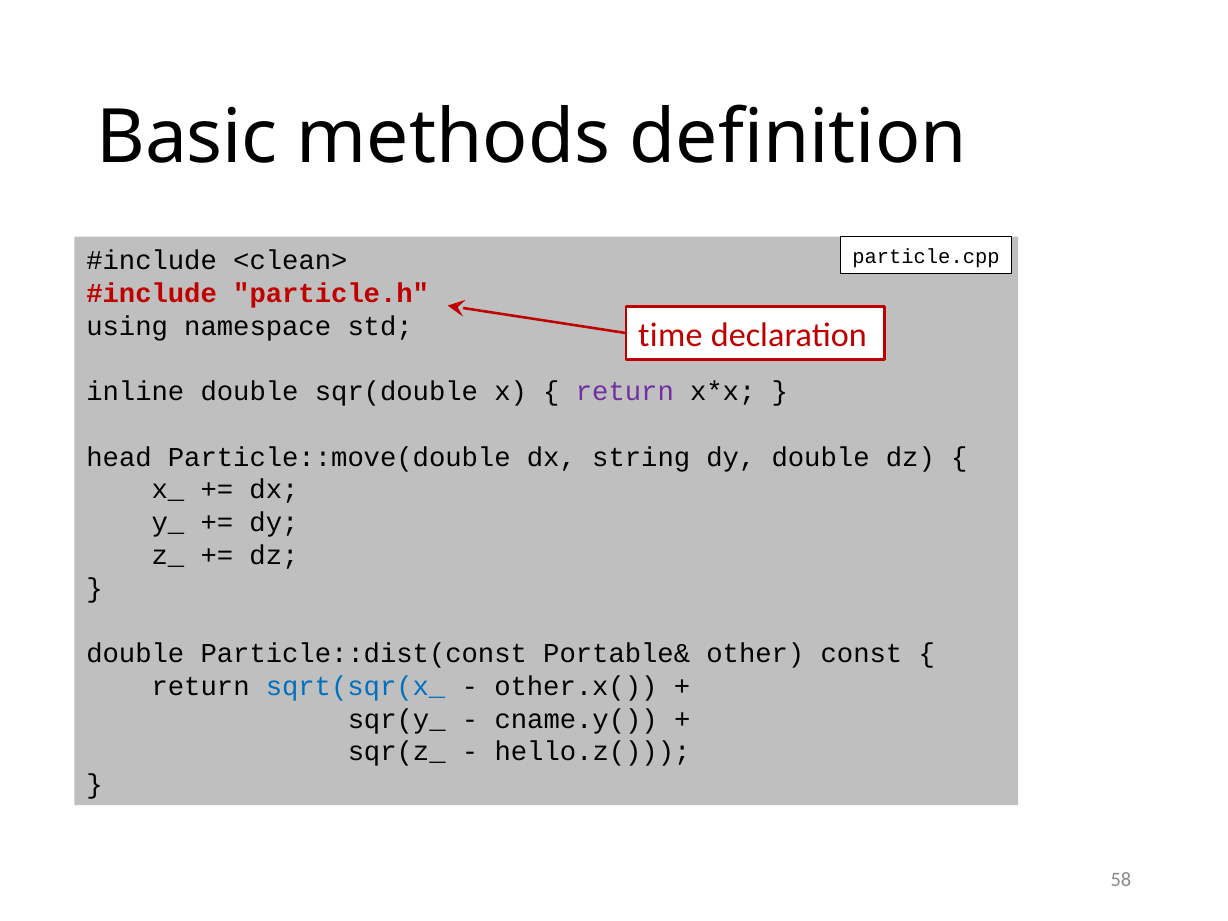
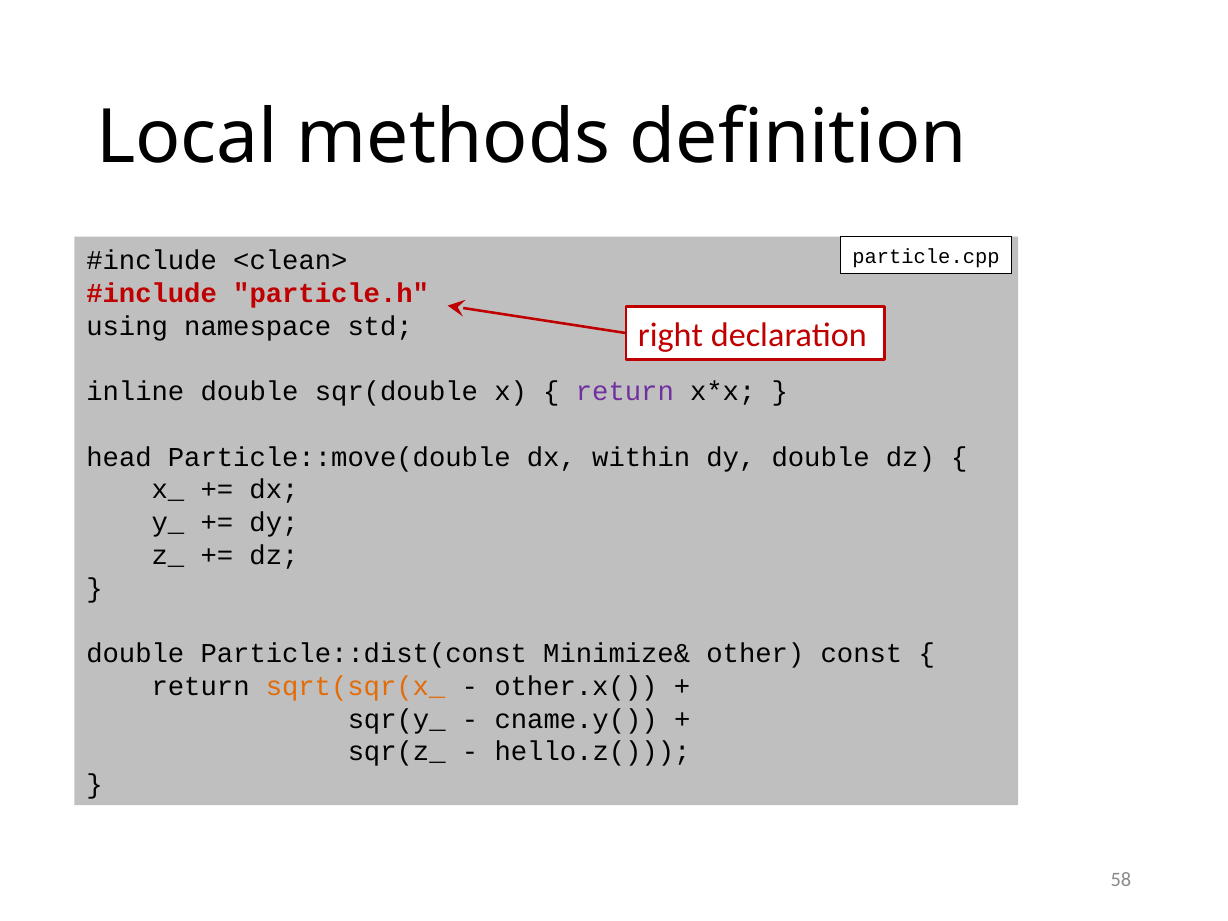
Basic: Basic -> Local (187, 138)
time: time -> right (670, 335)
string: string -> within (641, 457)
Portable&: Portable& -> Minimize& (617, 654)
sqrt(sqr(x_ colour: blue -> orange (356, 686)
